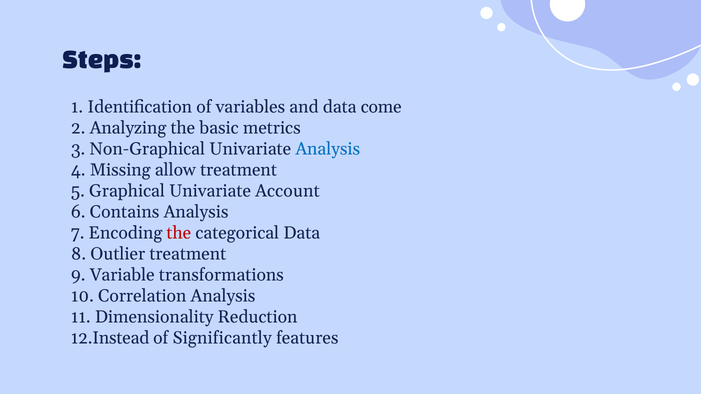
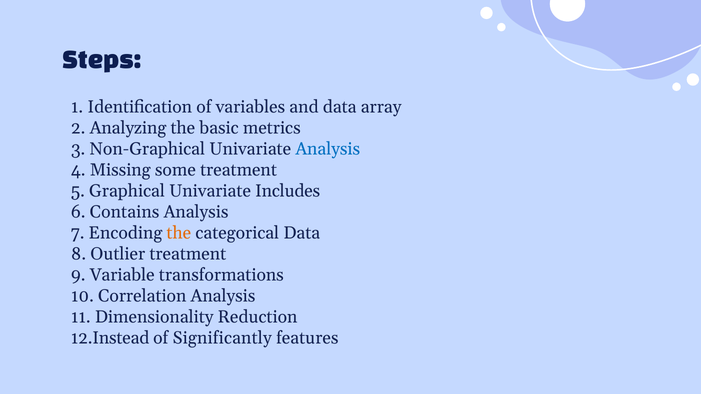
come: come -> array (381, 107)
allow: allow -> some (175, 170)
Account: Account -> Includes (288, 191)
the colour: red -> orange (179, 233)
